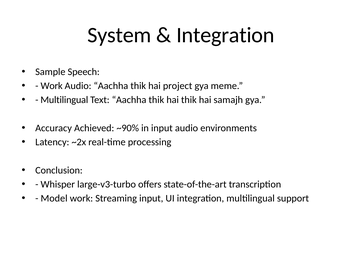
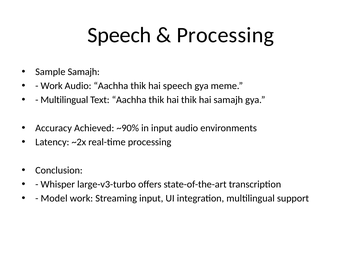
System: System -> Speech (119, 35)
Integration: Integration -> Processing (225, 35)
Sample Speech: Speech -> Samajh (84, 72)
hai project: project -> speech (178, 86)
